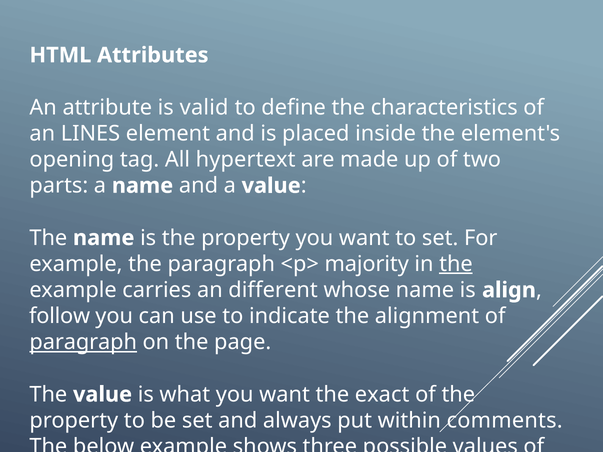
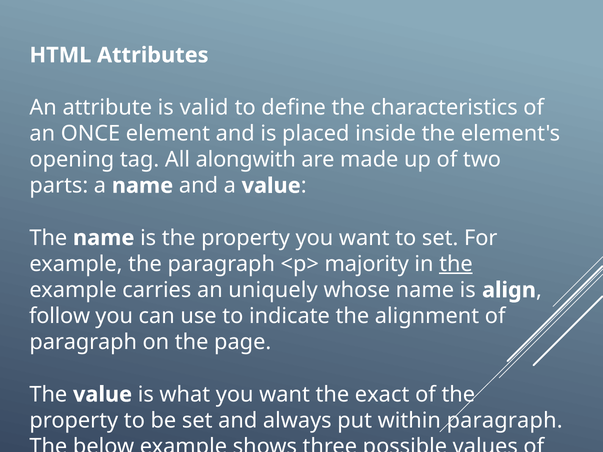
LINES: LINES -> ONCE (90, 134)
hypertext: hypertext -> alongwith (246, 160)
different: different -> uniquely (273, 290)
paragraph underline: present -> none (83, 342)
within comments: comments -> paragraph (505, 421)
